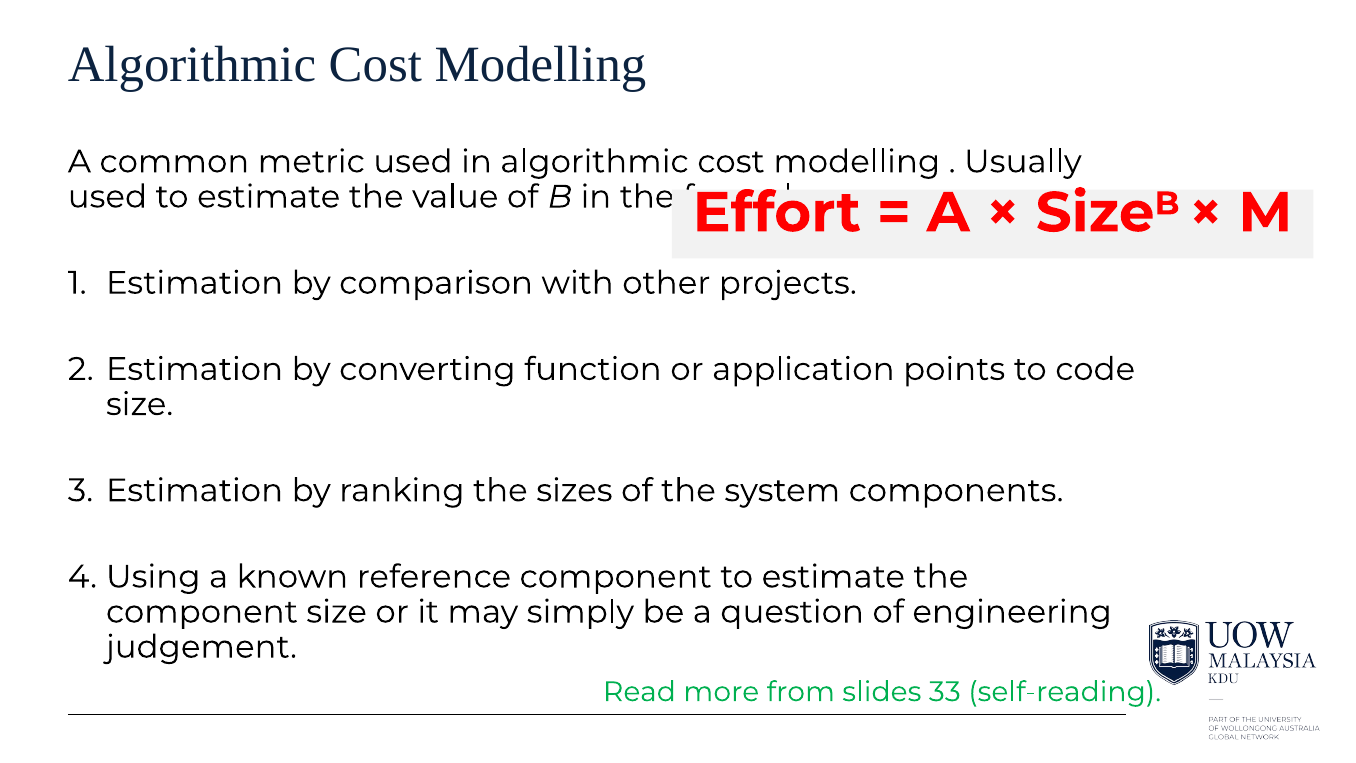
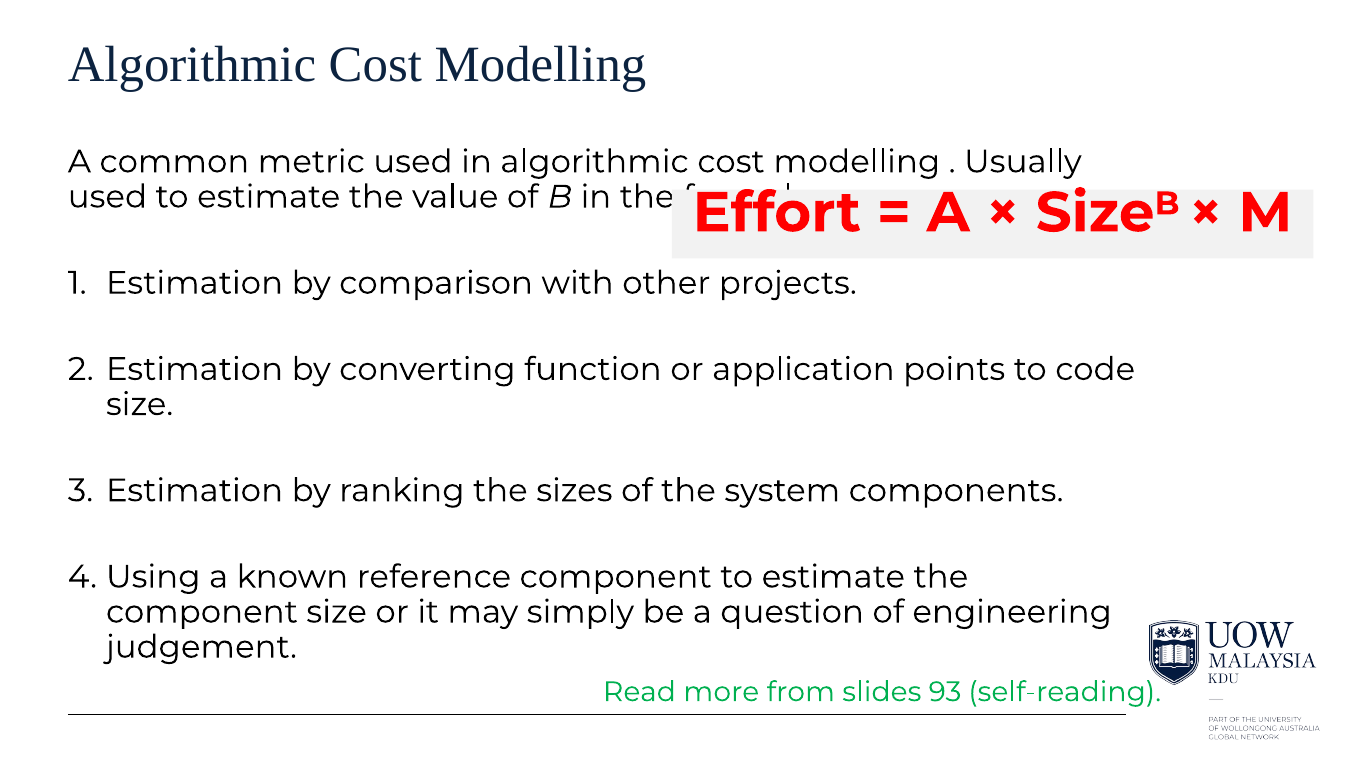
33: 33 -> 93 (945, 692)
